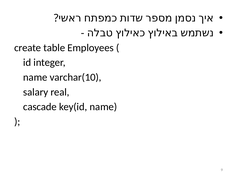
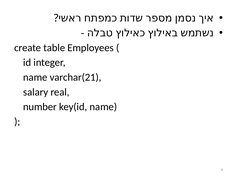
varchar(10: varchar(10 -> varchar(21 (76, 77)
cascade: cascade -> number (40, 107)
